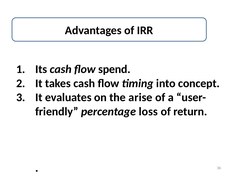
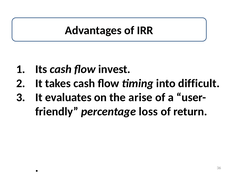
spend: spend -> invest (114, 69)
concept: concept -> difficult (199, 83)
